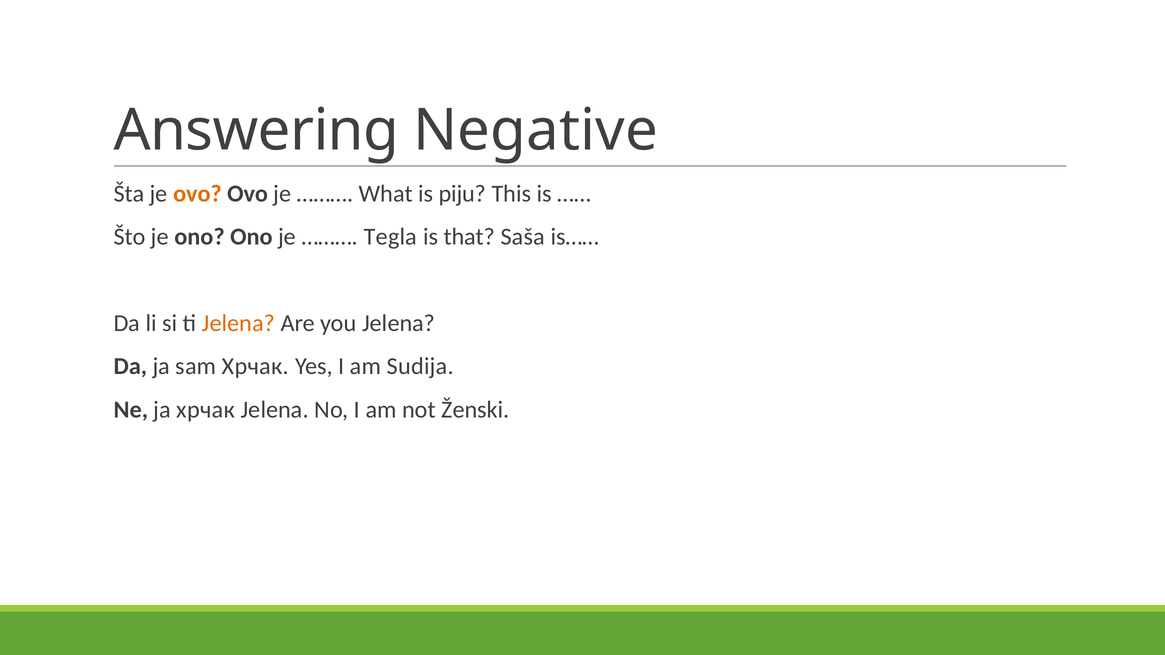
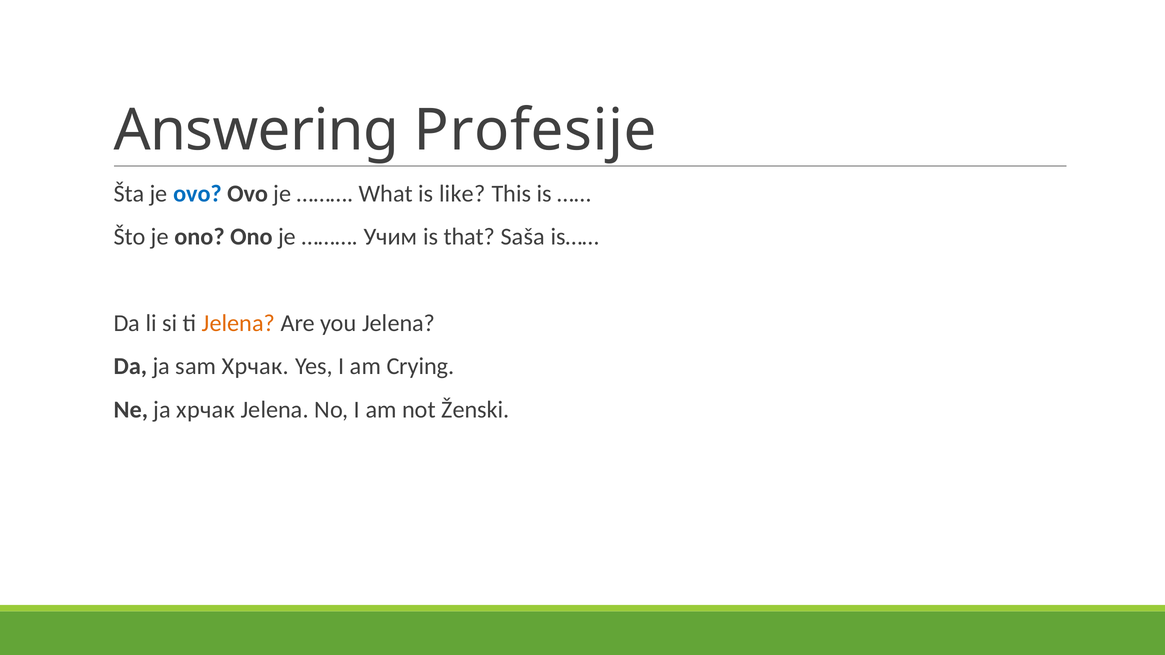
Negative: Negative -> Profesije (535, 131)
ovo colour: orange -> blue (197, 194)
piju: piju -> like (462, 194)
Tegla: Tegla -> Учим (390, 237)
Sudija: Sudija -> Crying (421, 367)
